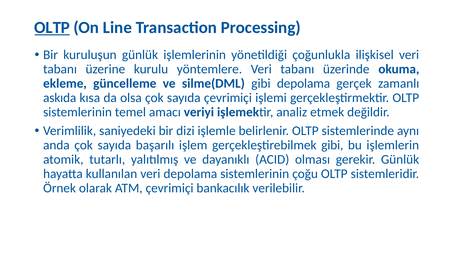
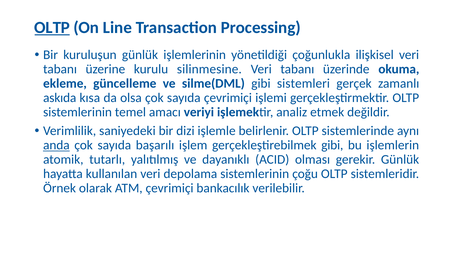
yöntemlere: yöntemlere -> silinmesine (209, 69)
gibi depolama: depolama -> sistemleri (303, 84)
anda underline: none -> present (56, 145)
